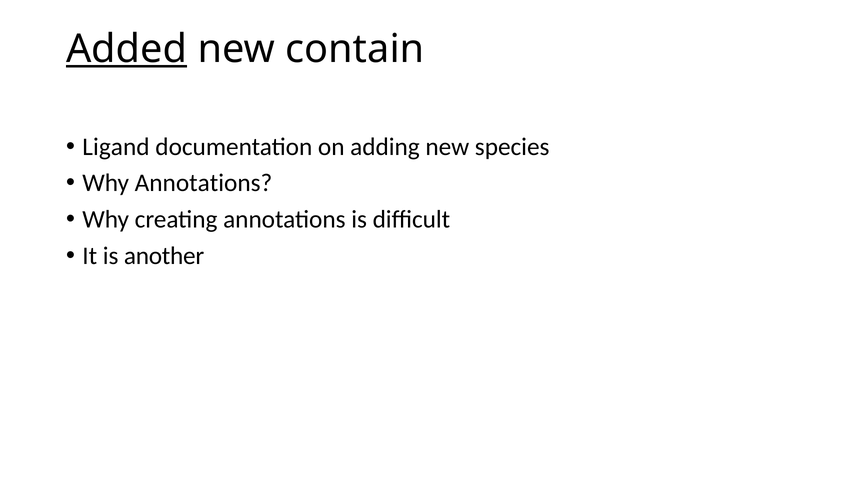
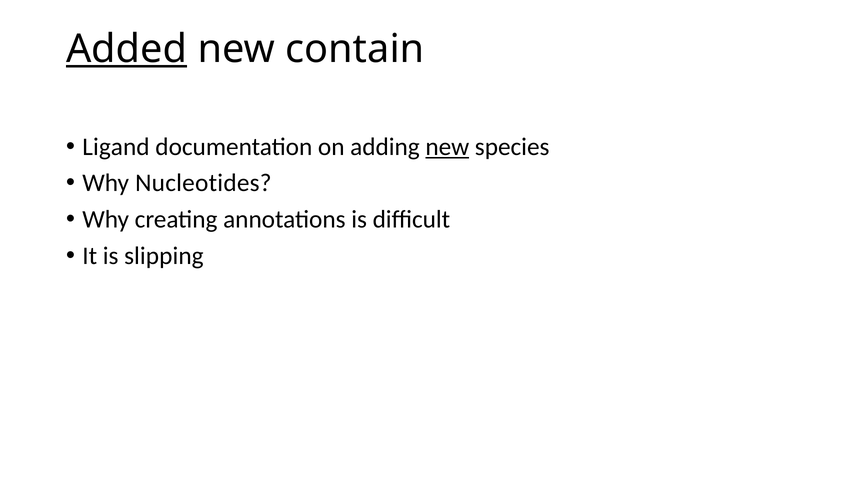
new underline: none -> present (447, 147)
Why Annotations: Annotations -> Nucleotides (203, 183)
another: another -> slipping (164, 256)
